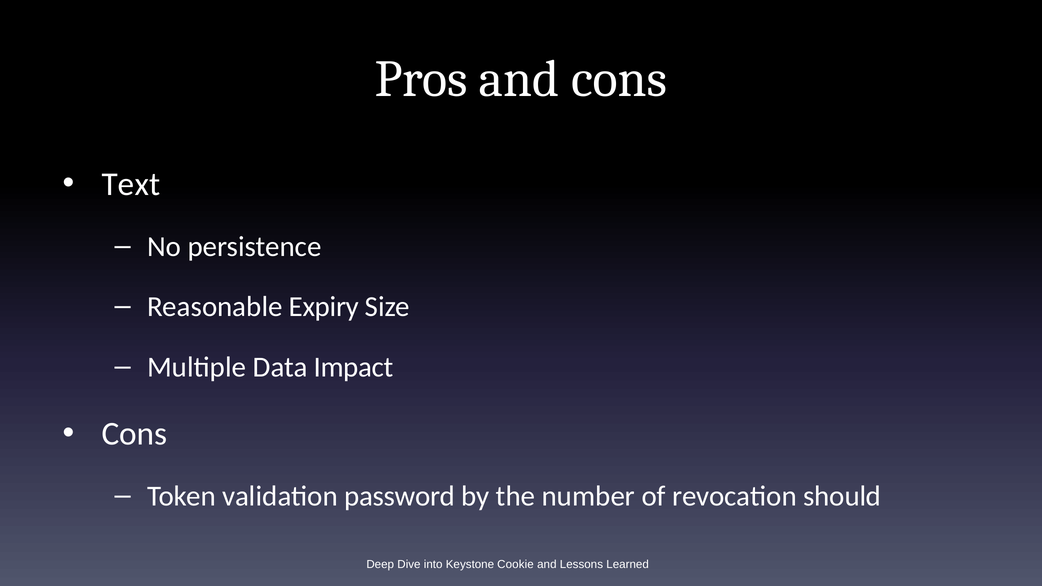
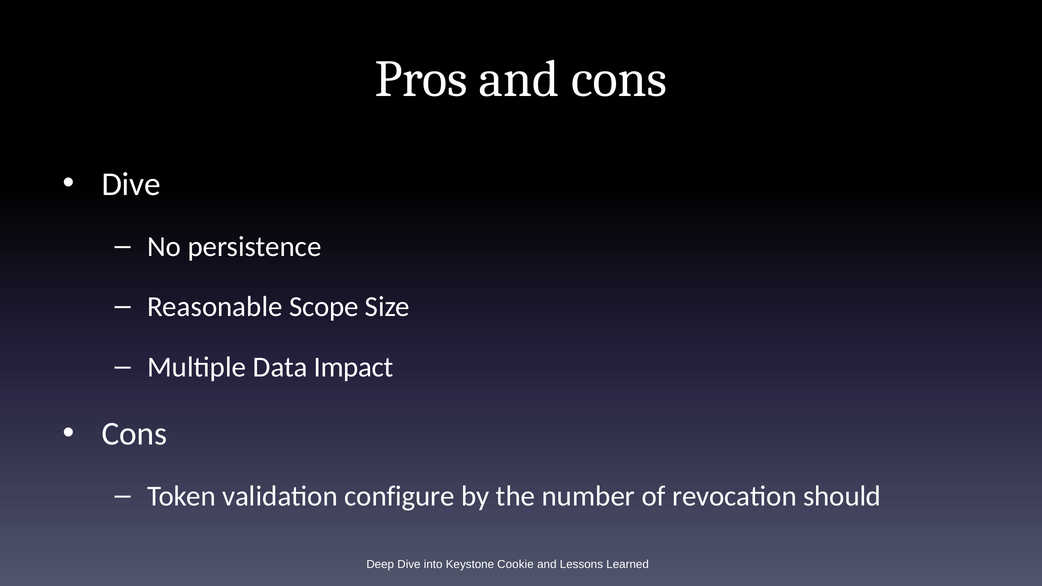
Text: Text -> Dive (131, 184)
Expiry: Expiry -> Scope (324, 307)
password: password -> configure (399, 496)
